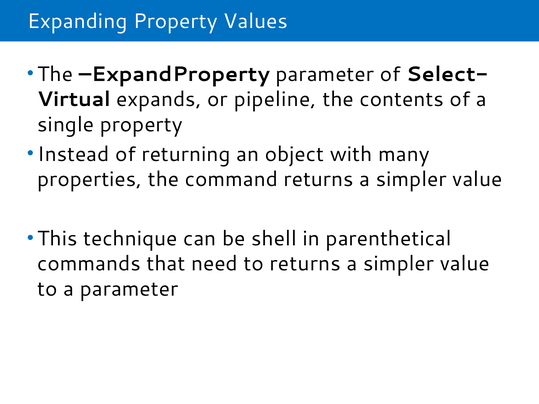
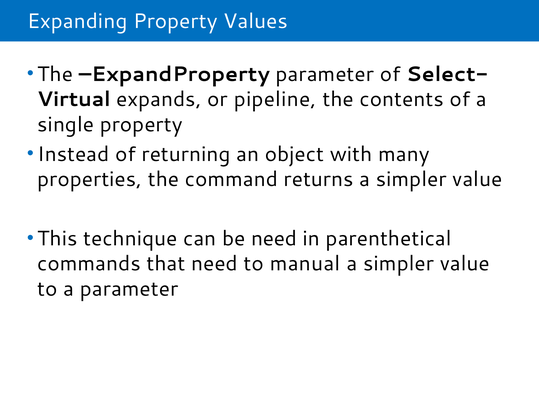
be shell: shell -> need (274, 239)
to returns: returns -> manual (305, 264)
